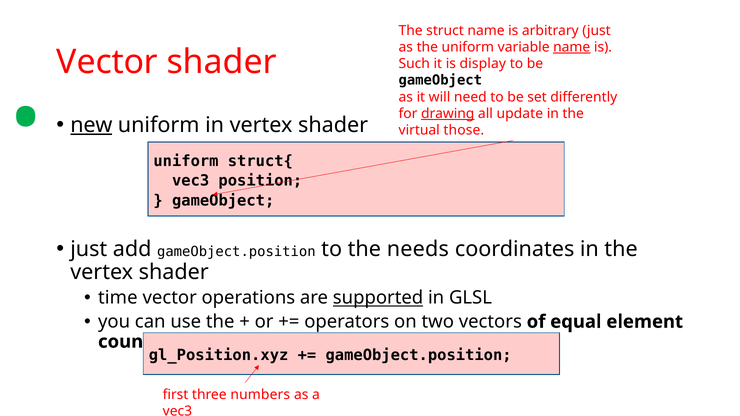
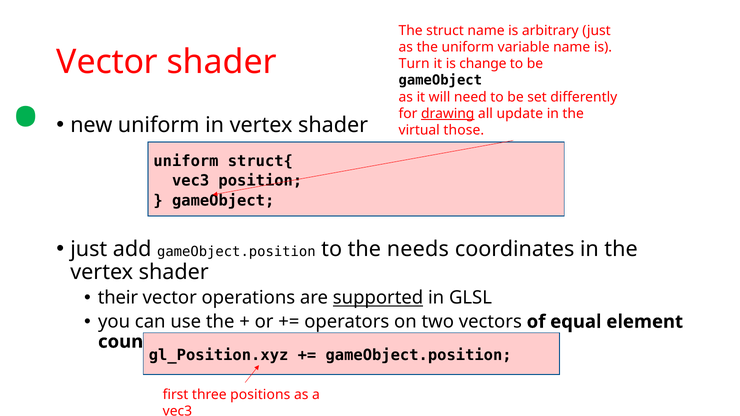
name underline: present -> none (572, 47)
Such: Such -> Turn (414, 64)
display: display -> change (483, 64)
new underline: present -> none (91, 125)
time: time -> their (118, 298)
numbers: numbers -> positions (260, 395)
